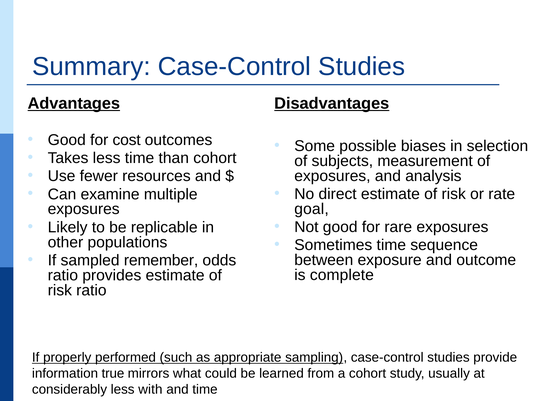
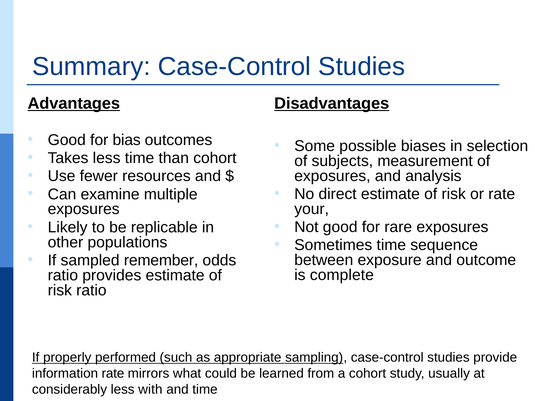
cost: cost -> bias (127, 140)
goal: goal -> your (312, 209)
information true: true -> rate (113, 374)
